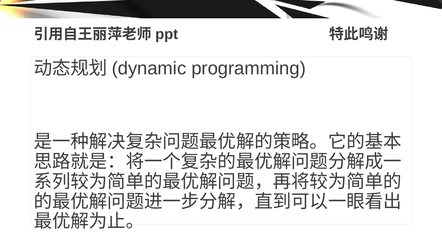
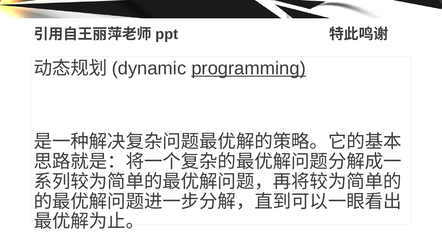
programming underline: none -> present (249, 68)
